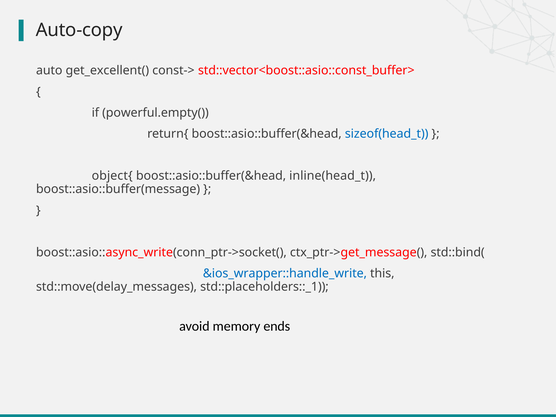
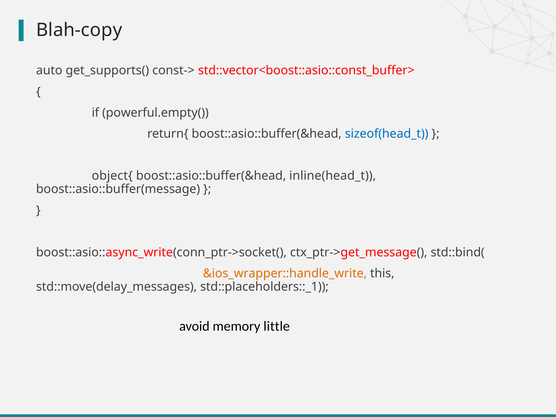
Auto-copy: Auto-copy -> Blah-copy (79, 30)
get_excellent(: get_excellent( -> get_supports( (107, 71)
&ios_wrapper::handle_write colour: blue -> orange (285, 273)
ends: ends -> little (277, 326)
